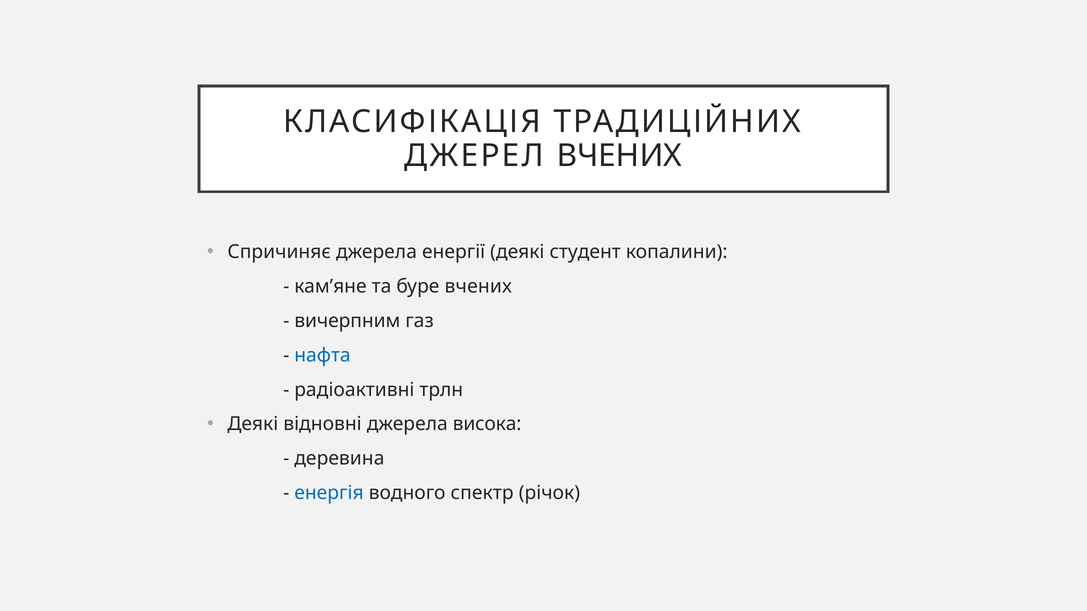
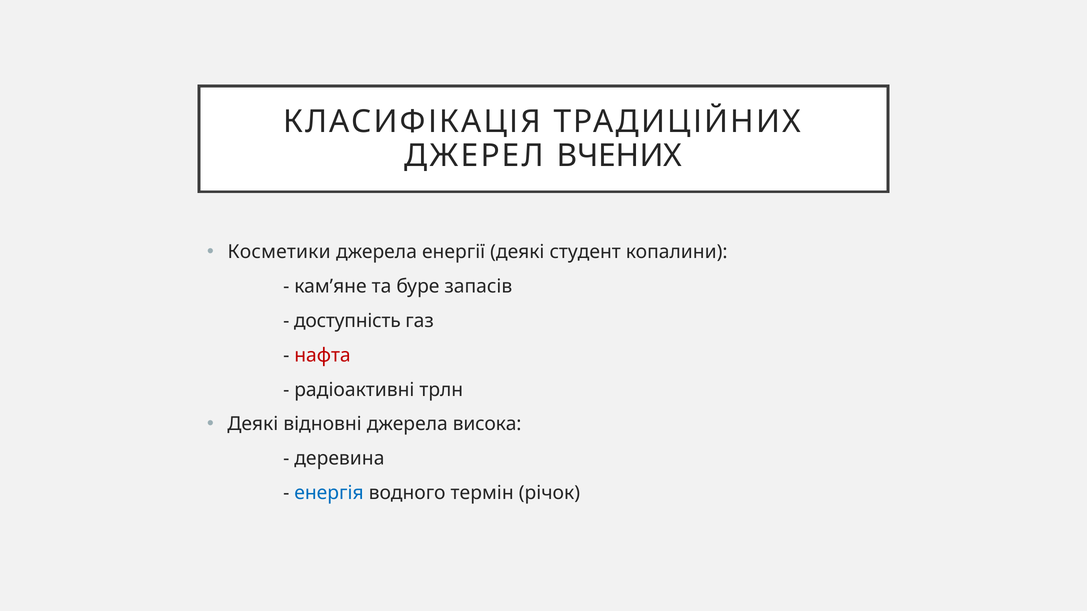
Спричиняє: Спричиняє -> Косметики (279, 252)
буре вчених: вчених -> запасів (478, 287)
вичерпним: вичерпним -> доступність (347, 321)
нафта colour: blue -> red (322, 355)
спектр: спектр -> термін (482, 493)
